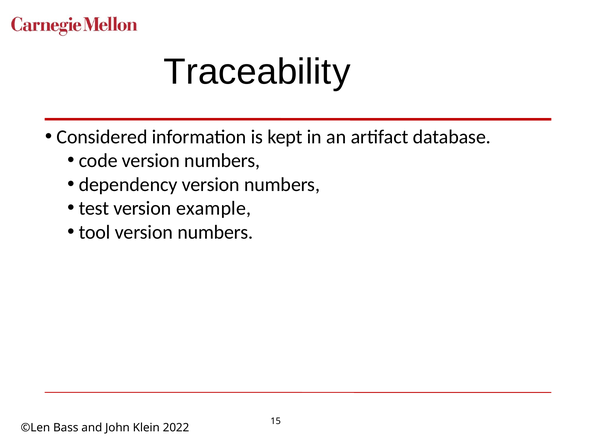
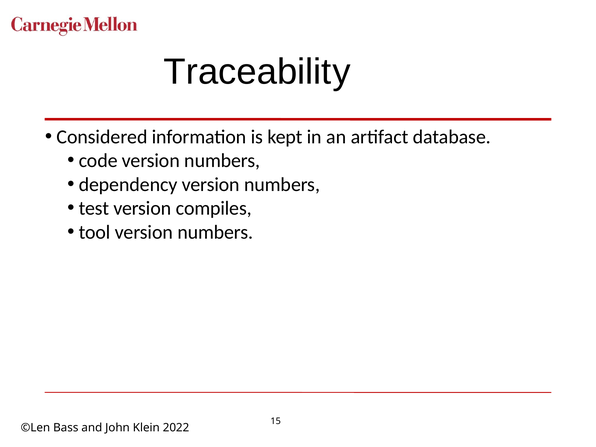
example: example -> compiles (214, 208)
